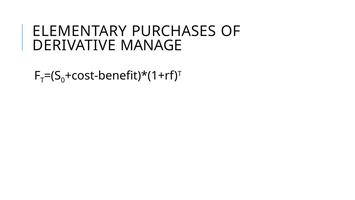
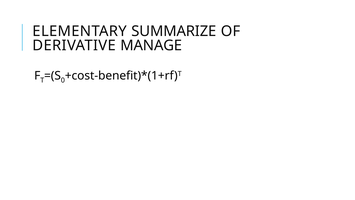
PURCHASES: PURCHASES -> SUMMARIZE (174, 31)
